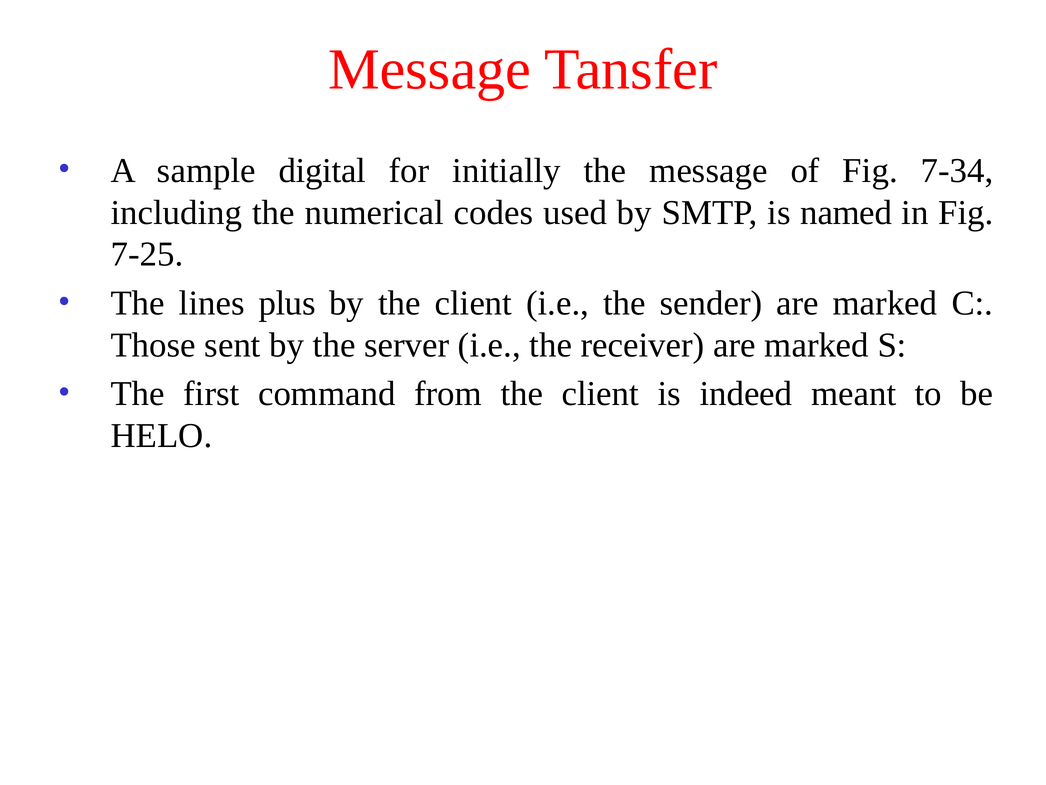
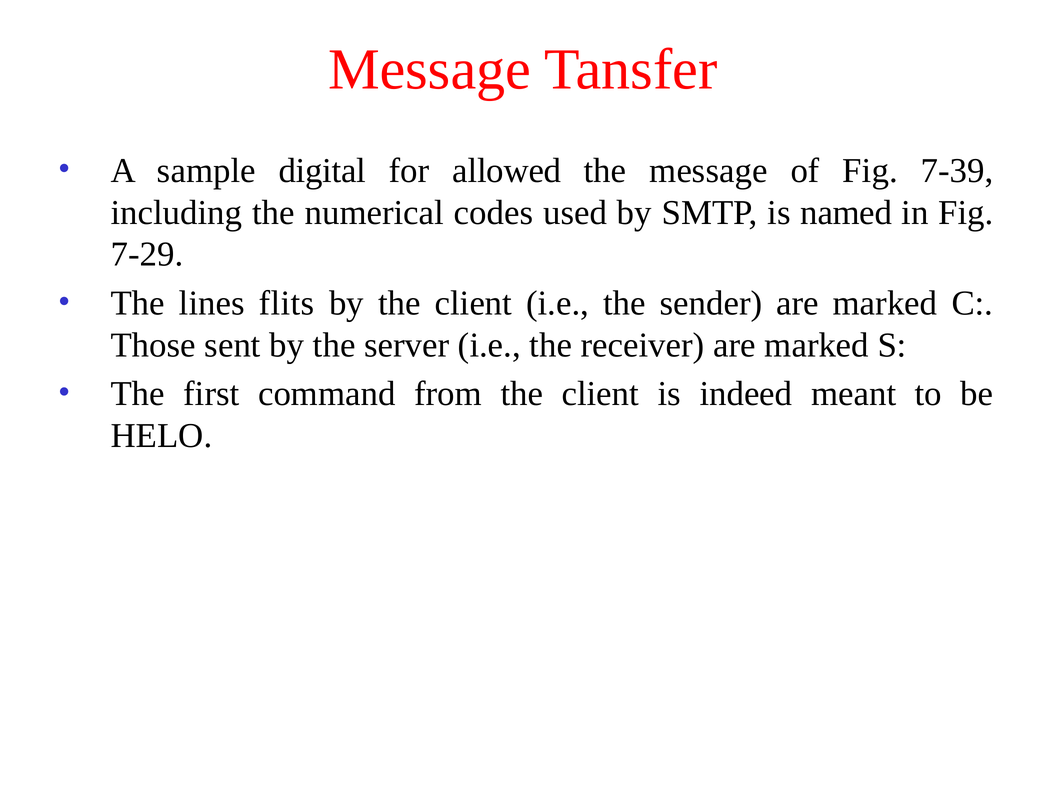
initially: initially -> allowed (507, 171)
7-34: 7-34 -> 7-39 (957, 171)
7-25: 7-25 -> 7-29 (147, 254)
plus: plus -> flits (287, 303)
